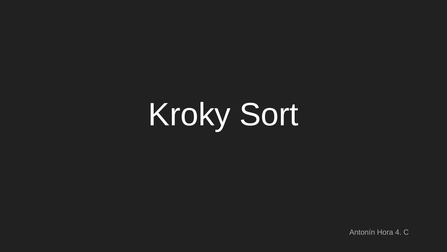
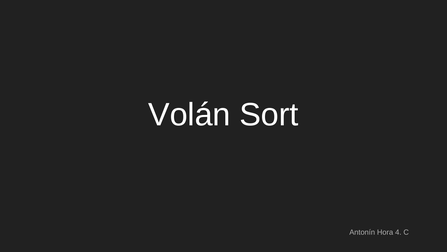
Kroky: Kroky -> Volán (189, 115)
